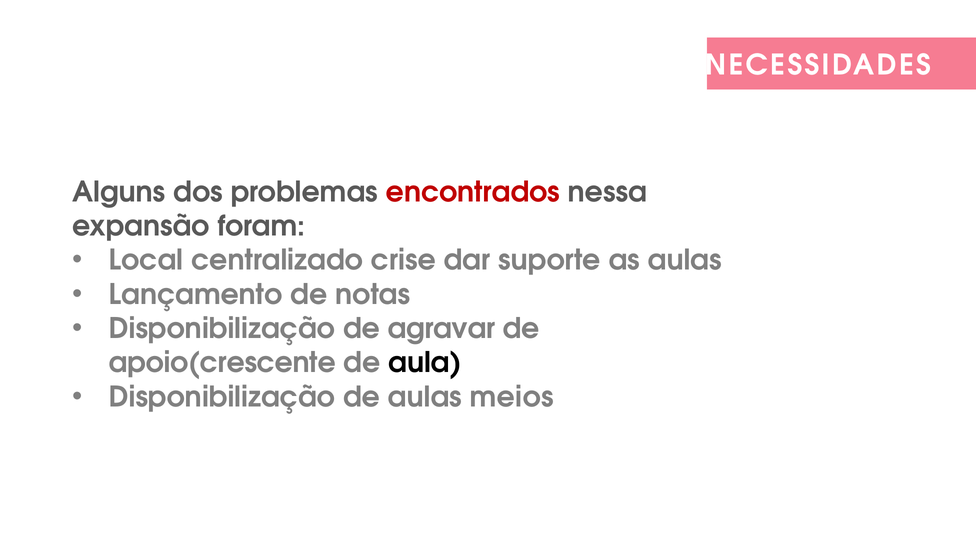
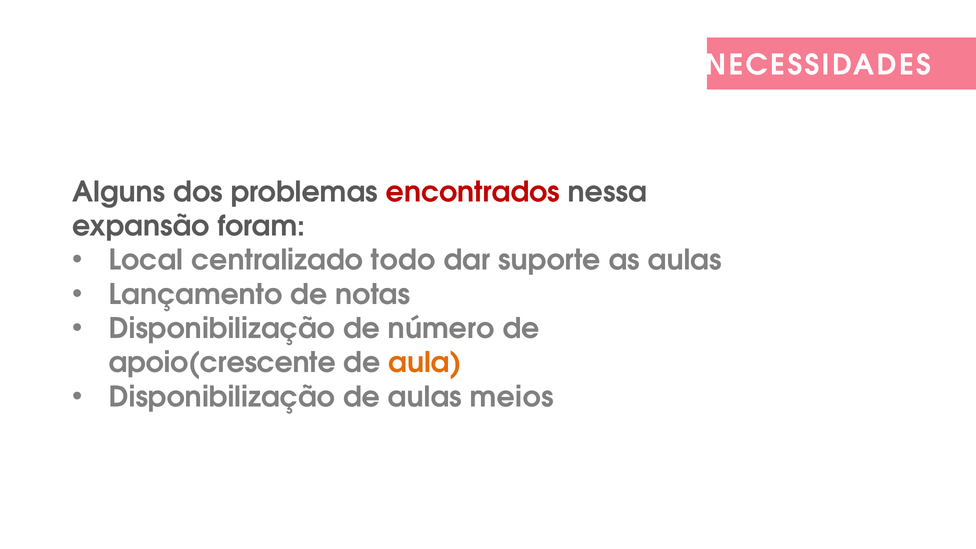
crise: crise -> todo (403, 260)
agravar: agravar -> número (441, 329)
aula colour: black -> orange (425, 363)
